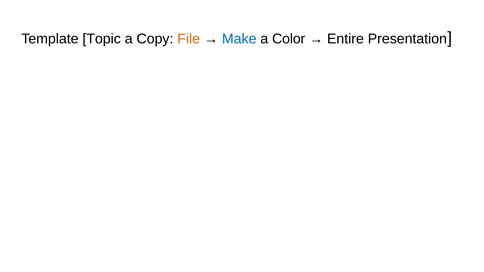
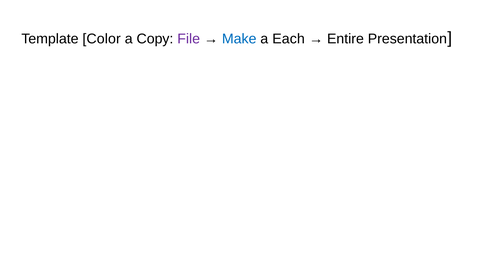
Topic: Topic -> Color (102, 39)
File colour: orange -> purple (189, 39)
Color: Color -> Each (289, 39)
